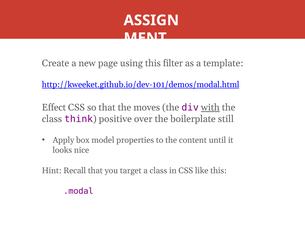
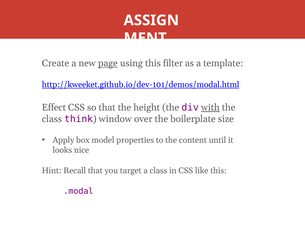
page underline: none -> present (108, 64)
moves: moves -> height (147, 108)
positive: positive -> window (115, 119)
still: still -> size (226, 119)
